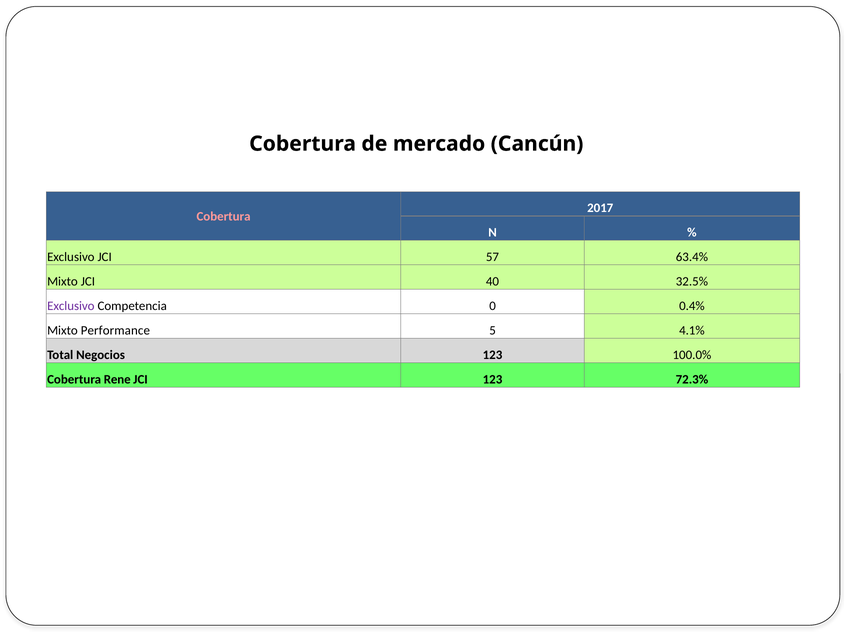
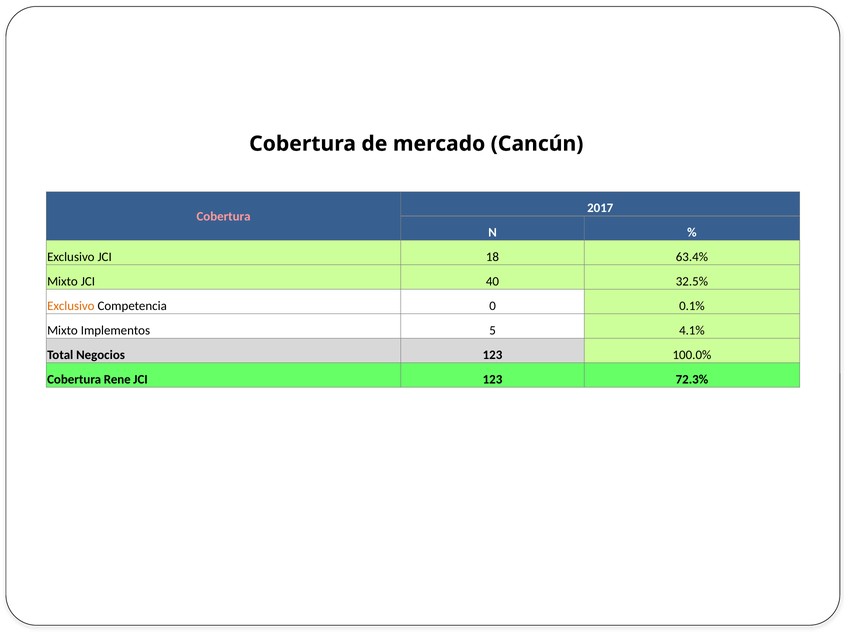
57: 57 -> 18 (492, 257)
Exclusivo colour: purple -> orange (71, 306)
0.4%: 0.4% -> 0.1% (692, 306)
Performance: Performance -> Implementos (115, 331)
